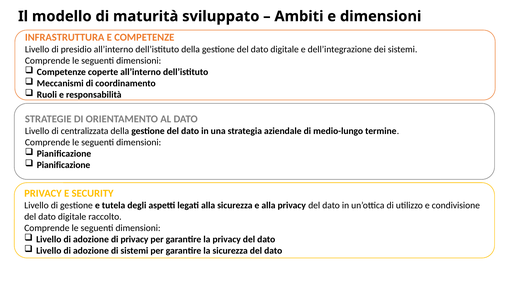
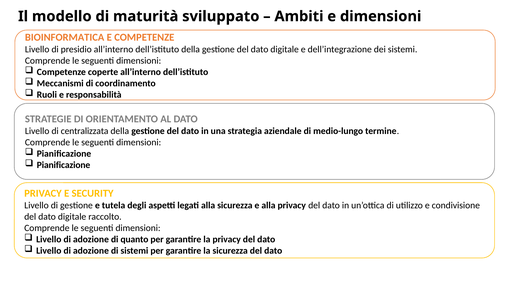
INFRASTRUTTURA: INFRASTRUTTURA -> BIOINFORMATICA (65, 37)
di privacy: privacy -> quanto (134, 240)
